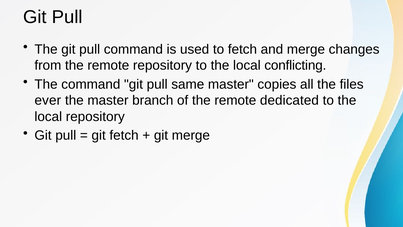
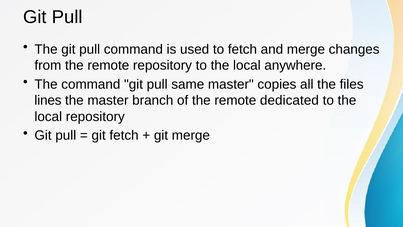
conflicting: conflicting -> anywhere (295, 65)
ever: ever -> lines (48, 100)
